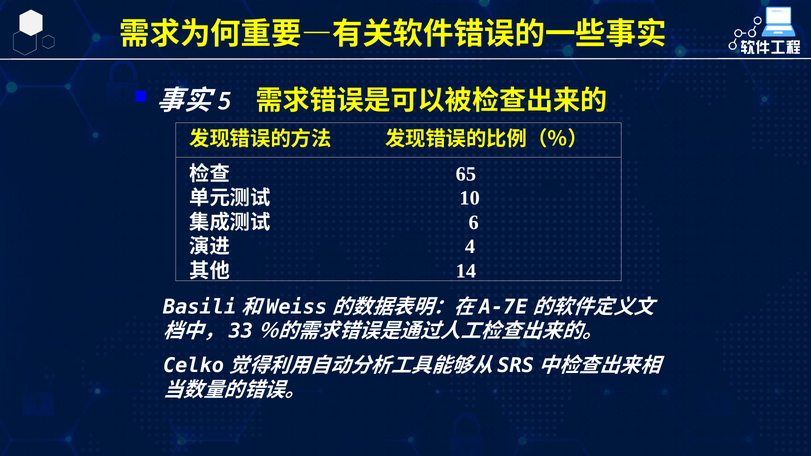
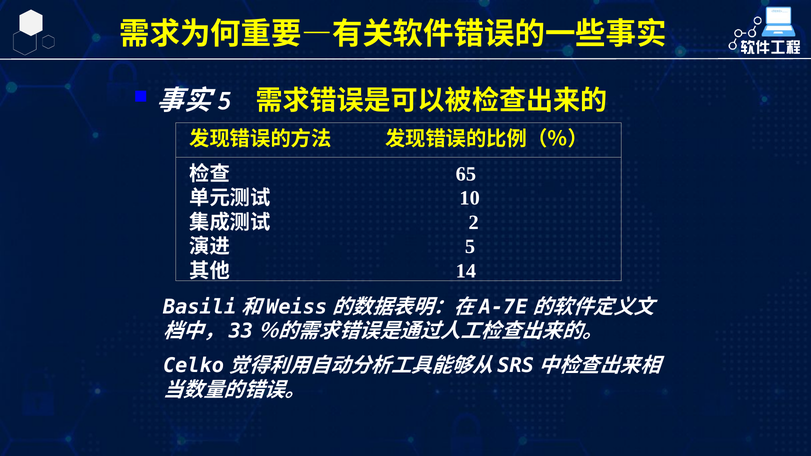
6: 6 -> 2 (474, 223)
4: 4 -> 5 (470, 247)
